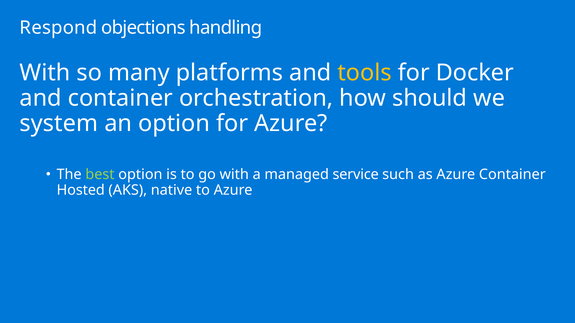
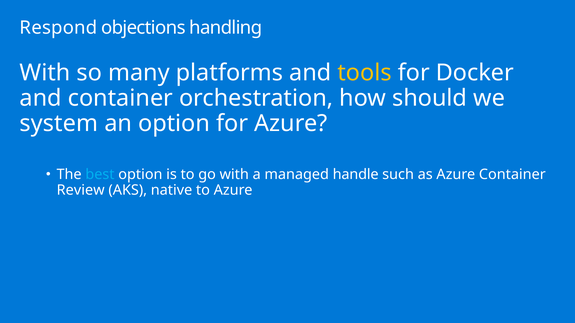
best colour: light green -> light blue (100, 175)
service: service -> handle (356, 175)
Hosted: Hosted -> Review (81, 190)
